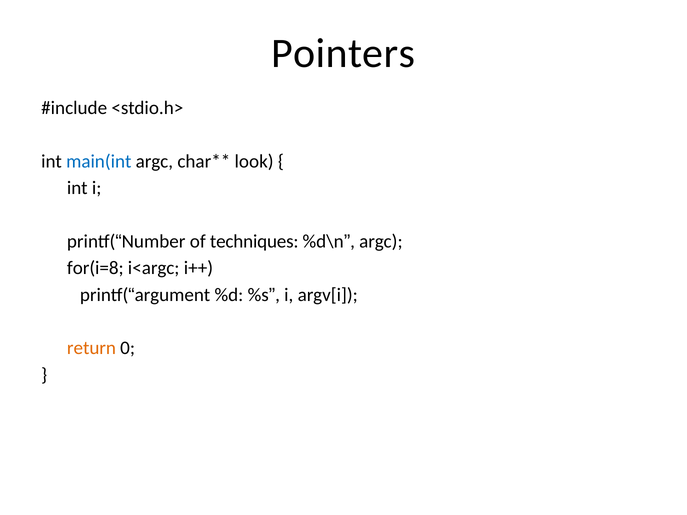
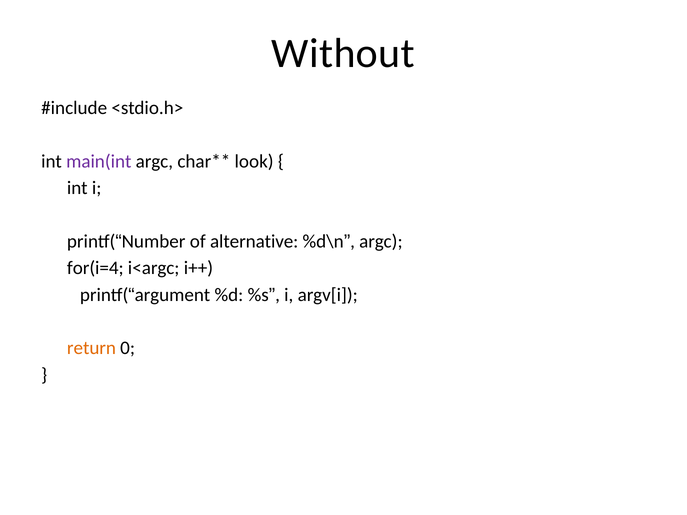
Pointers: Pointers -> Without (343, 53)
main(int colour: blue -> purple (99, 161)
techniques: techniques -> alternative (254, 241)
for(i=8: for(i=8 -> for(i=4 (95, 268)
